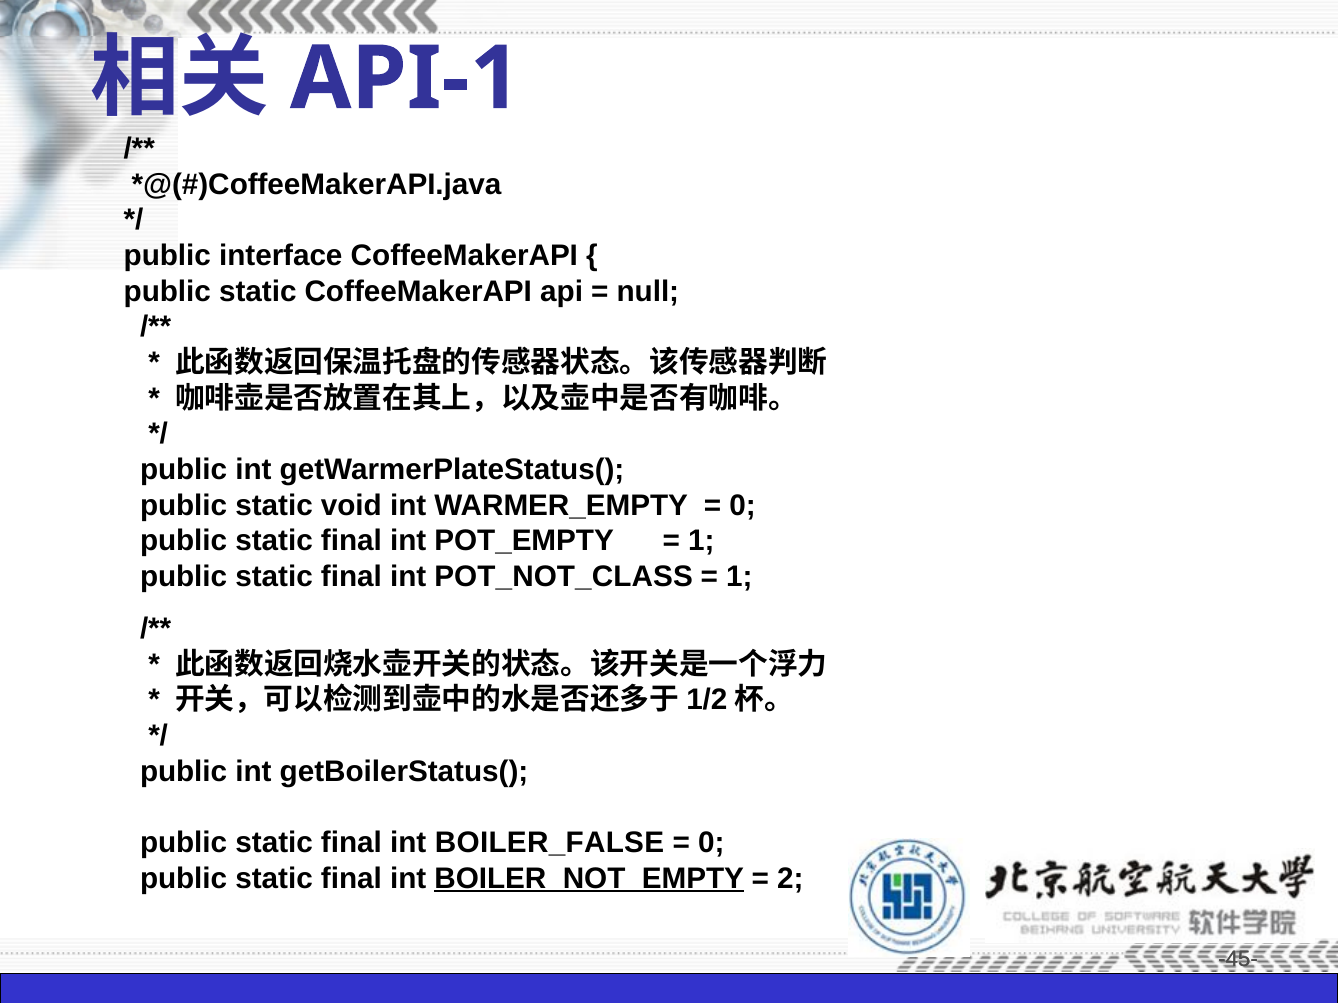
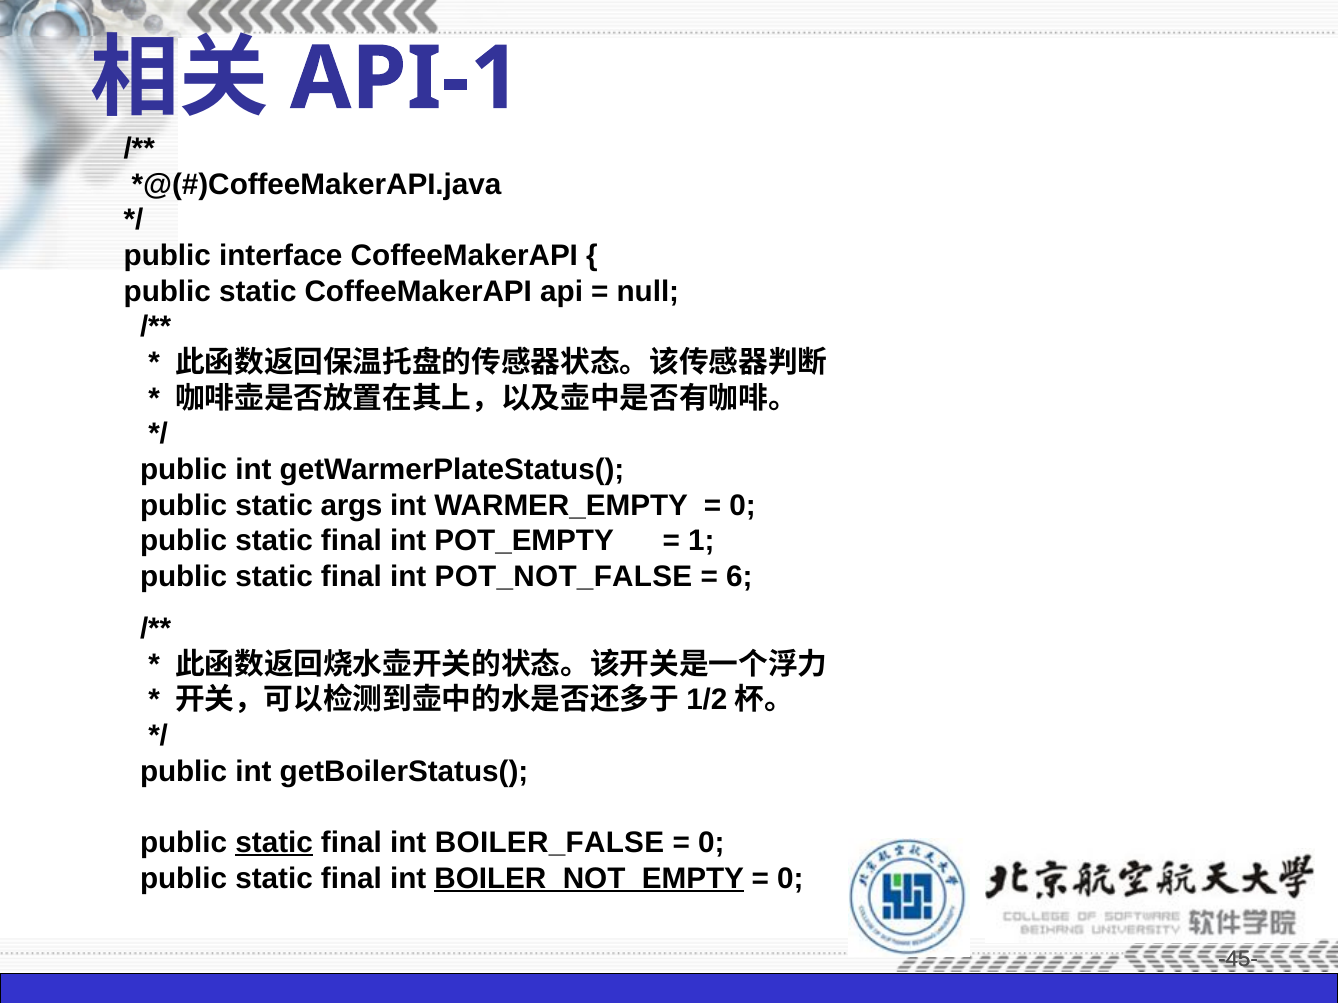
void: void -> args (351, 506)
POT_NOT_CLASS: POT_NOT_CLASS -> POT_NOT_FALSE (563, 577)
1: 1 -> 6 (739, 577)
static underline: none -> present (274, 843)
2: 2 -> 0 (790, 879)
